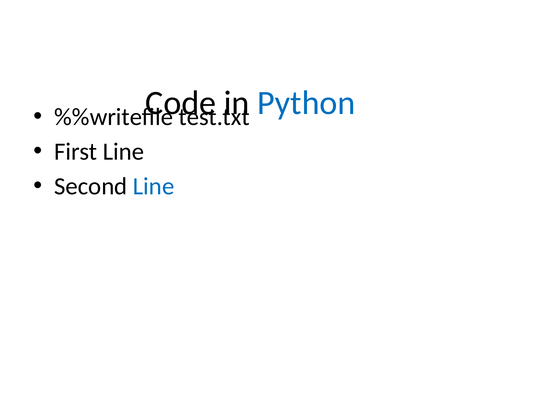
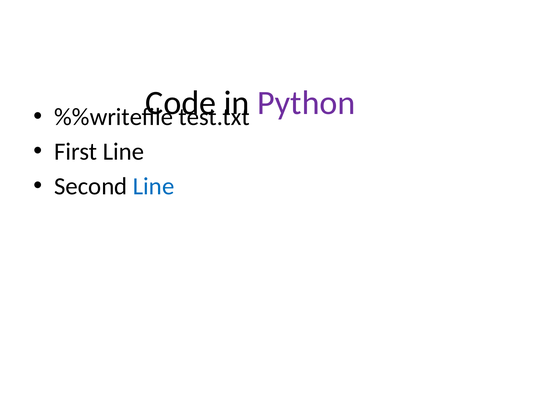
Python colour: blue -> purple (306, 103)
